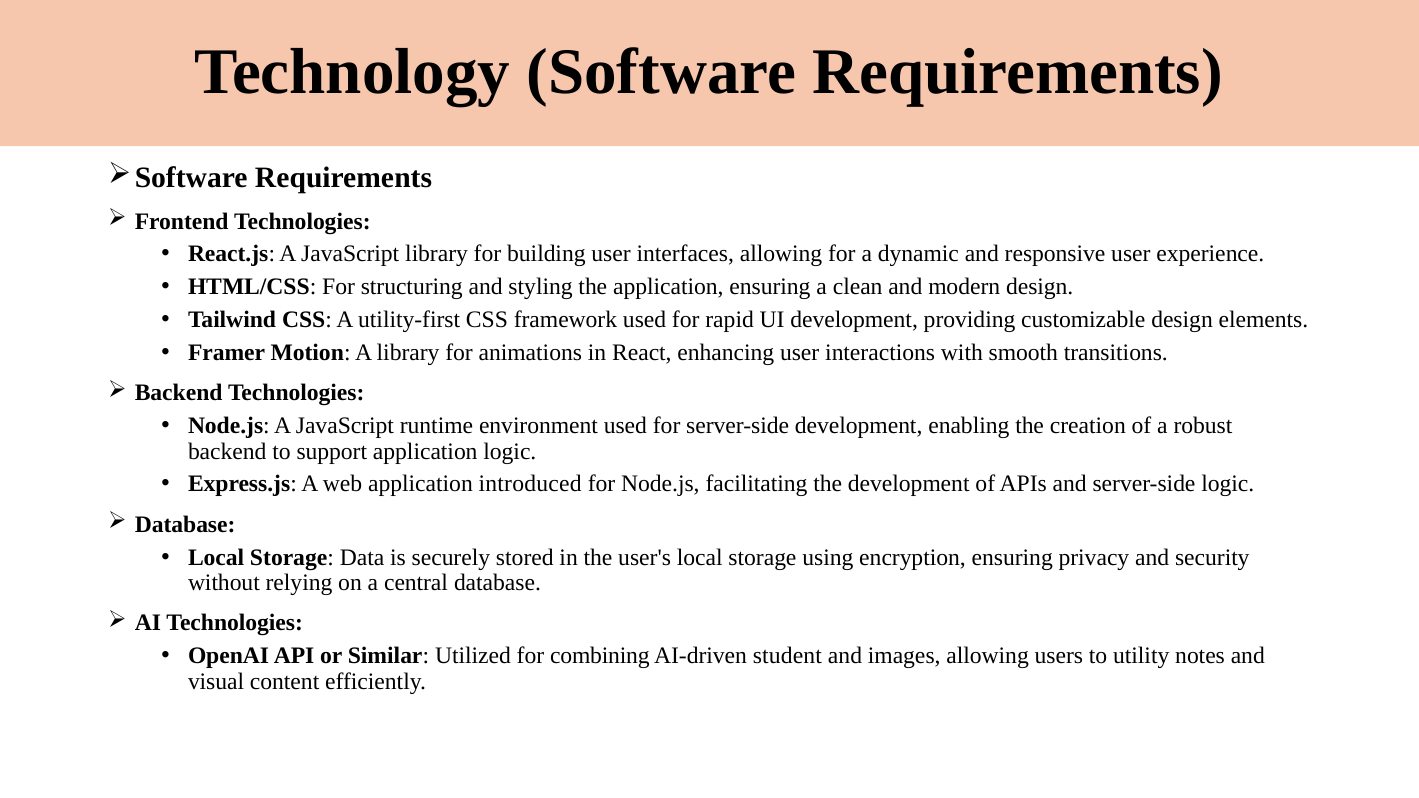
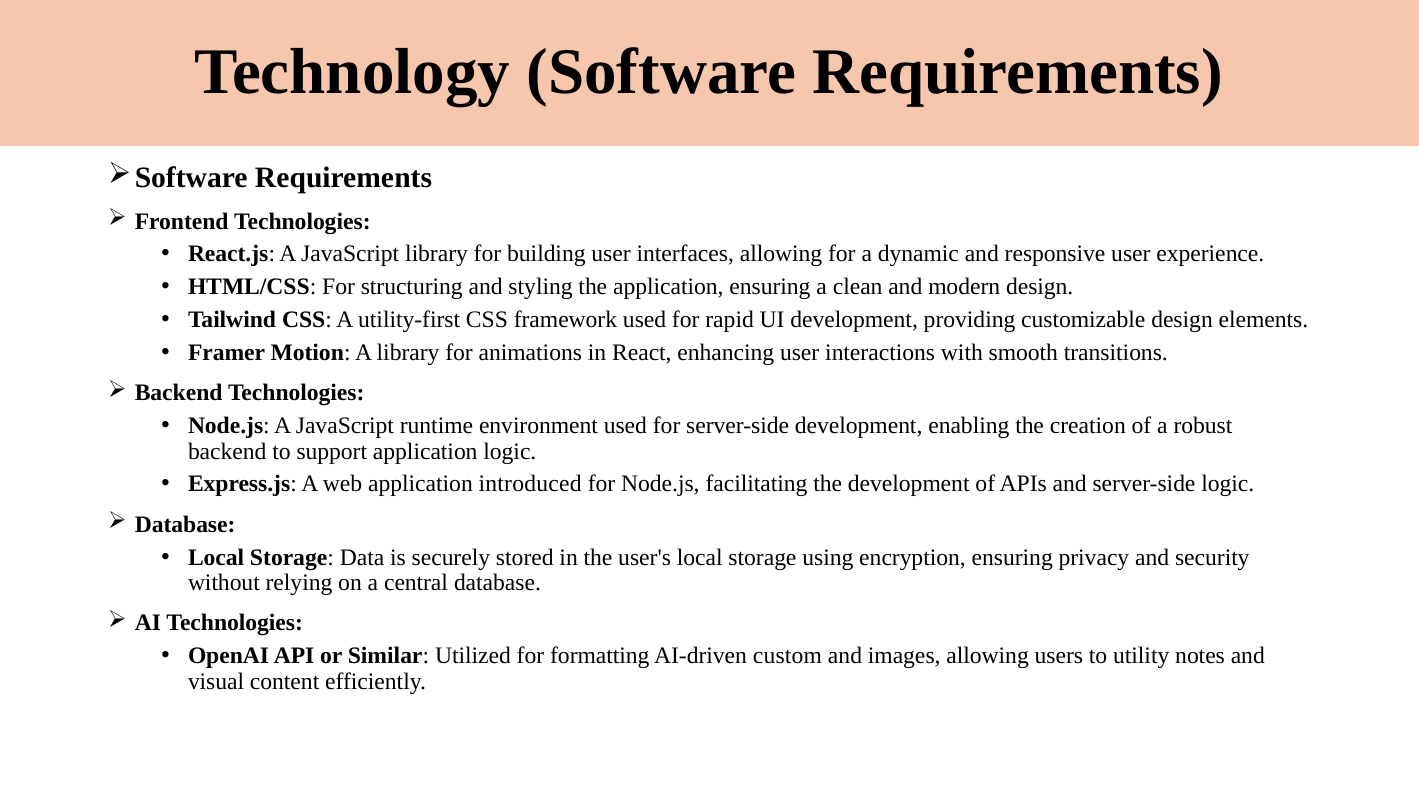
combining: combining -> formatting (600, 656)
student: student -> custom (787, 656)
